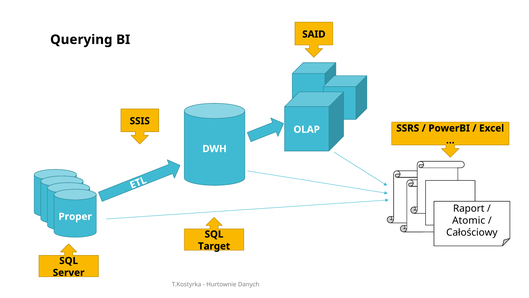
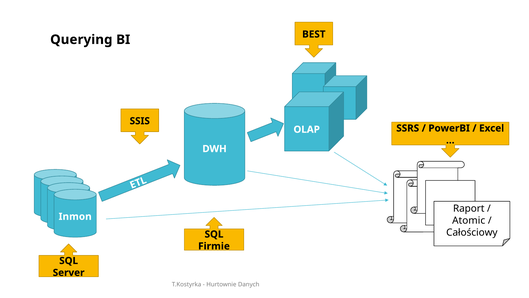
SAID: SAID -> BEST (314, 34)
Proper: Proper -> Inmon (75, 216)
Target: Target -> Firmie (214, 246)
